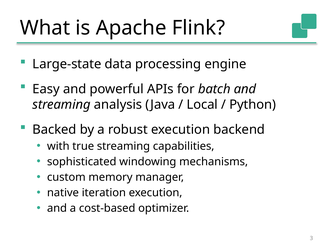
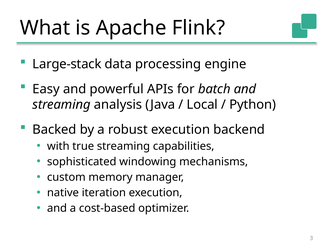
Large-state: Large-state -> Large-stack (67, 64)
